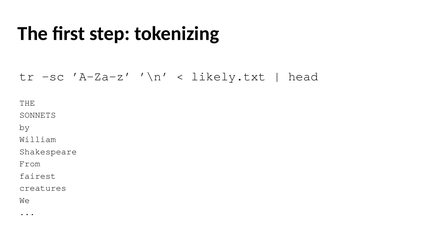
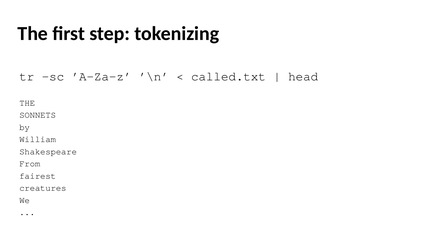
likely.txt: likely.txt -> called.txt (228, 77)
